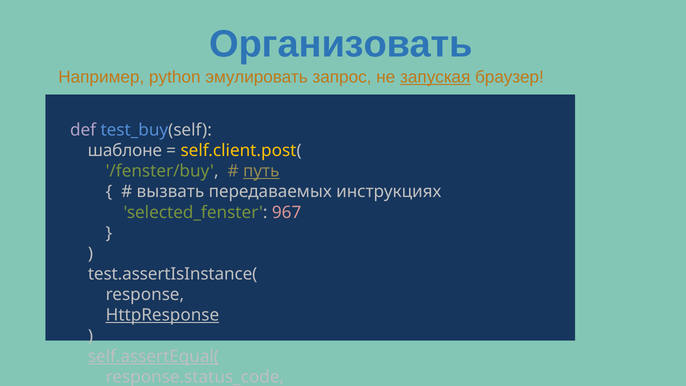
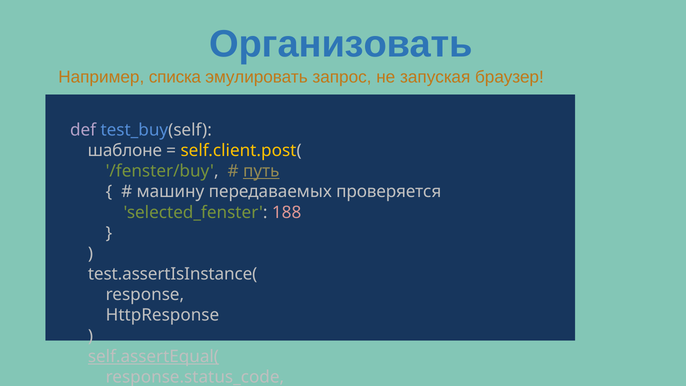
python: python -> списка (175, 77)
запуская underline: present -> none (435, 77)
вызвать: вызвать -> машину (170, 192)
инструкциях: инструкциях -> проверяется (389, 192)
967: 967 -> 188 (287, 212)
HttpResponse underline: present -> none (162, 315)
